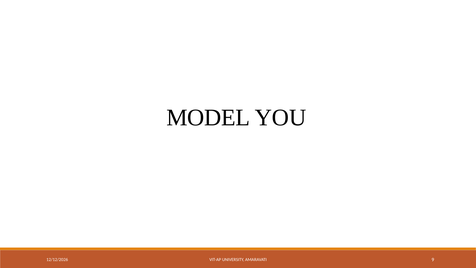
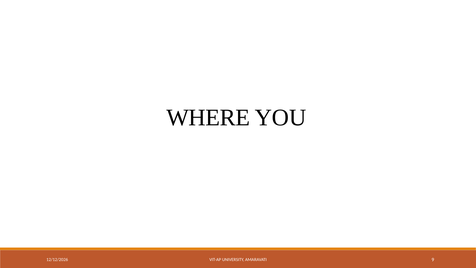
MODEL: MODEL -> WHERE (208, 118)
